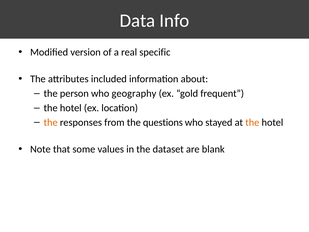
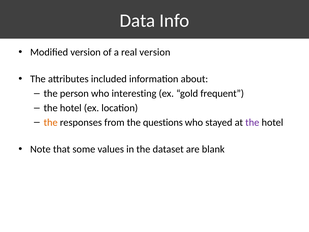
real specific: specific -> version (155, 52)
geography: geography -> interesting (134, 93)
the colour: orange -> purple (252, 122)
